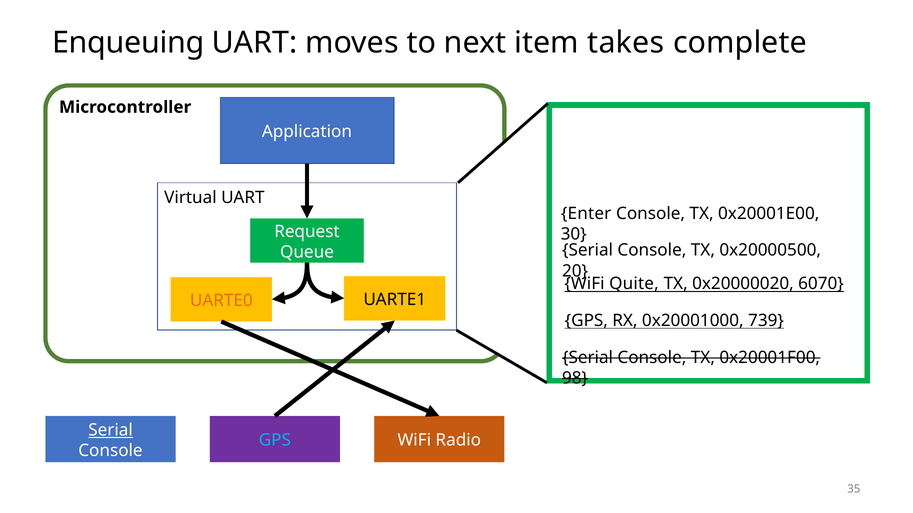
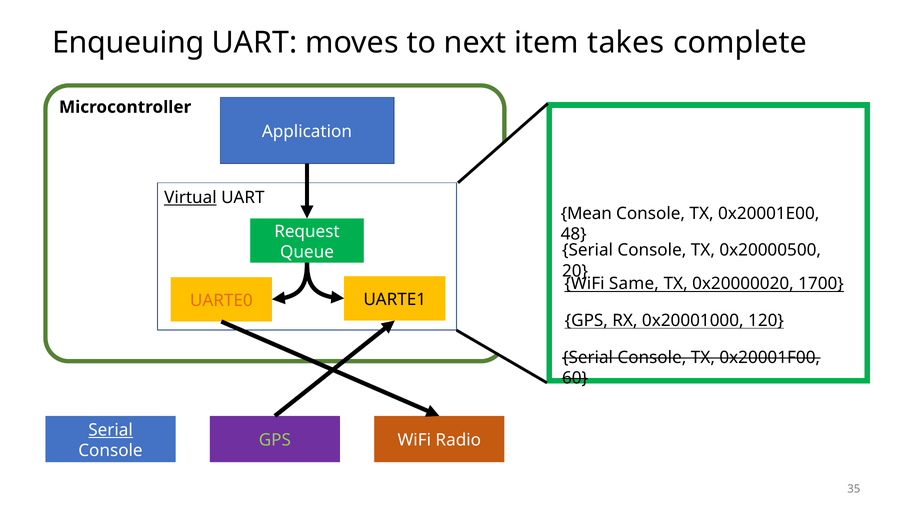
Virtual underline: none -> present (190, 198)
Enter: Enter -> Mean (586, 214)
30: 30 -> 48 (574, 234)
Quite: Quite -> Same (634, 284)
6070: 6070 -> 1700 (821, 284)
739: 739 -> 120 (766, 321)
98: 98 -> 60 (575, 378)
GPS colour: light blue -> light green (275, 441)
